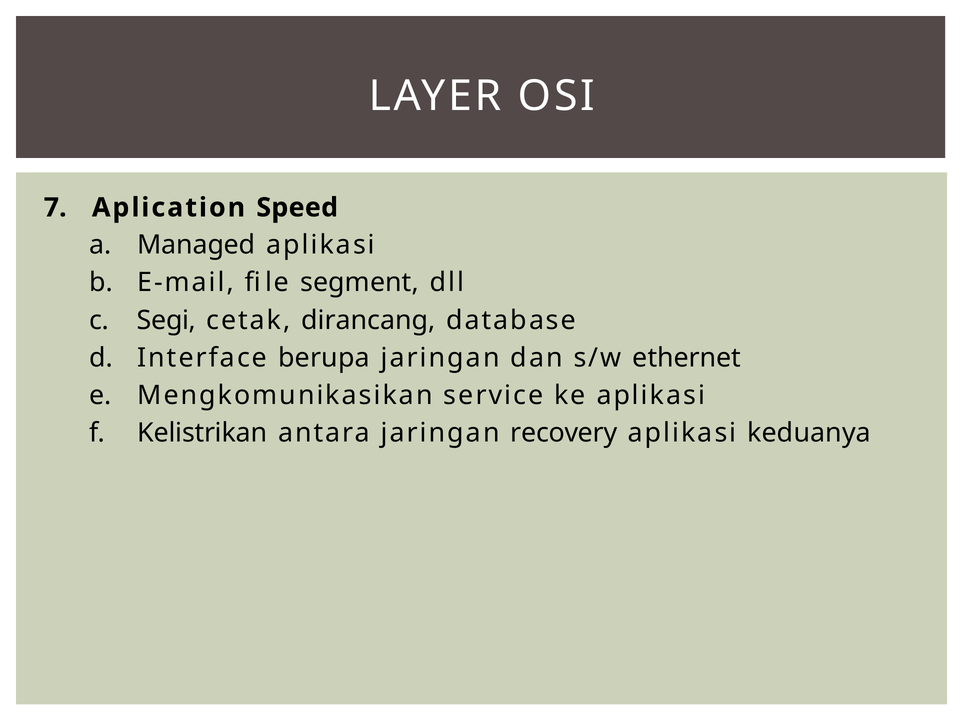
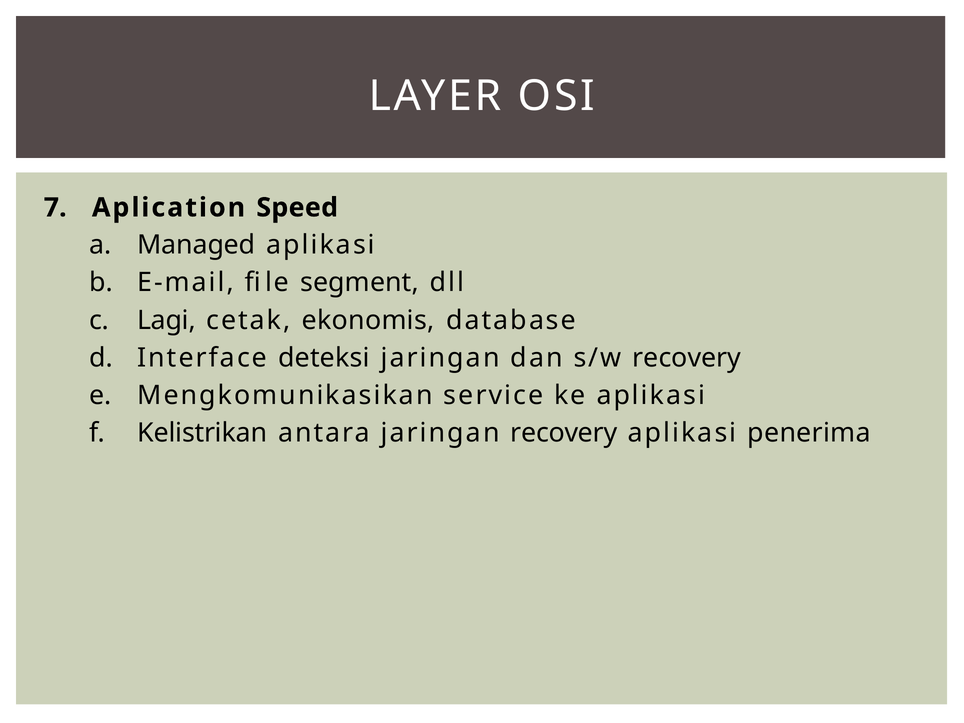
Segi: Segi -> Lagi (166, 320)
dirancang: dirancang -> ekonomis (368, 320)
berupa: berupa -> deteksi (324, 358)
s/w ethernet: ethernet -> recovery (687, 358)
keduanya: keduanya -> penerima (809, 433)
